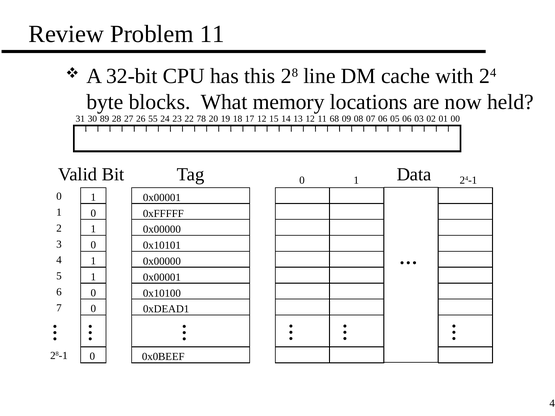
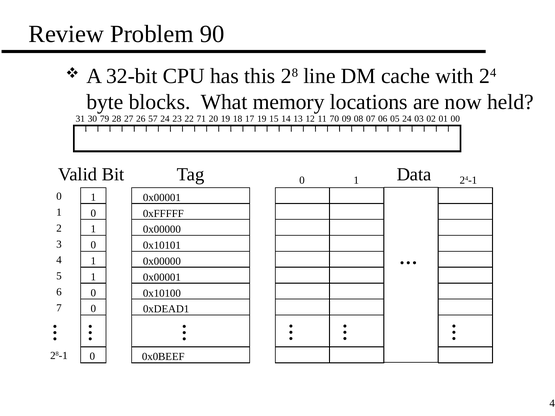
Problem 11: 11 -> 90 (212, 34)
89: 89 -> 79 (105, 119)
55: 55 -> 57 (153, 119)
78: 78 -> 71 (201, 119)
17 12: 12 -> 19 (262, 119)
68: 68 -> 70 (334, 119)
05 06: 06 -> 24 (407, 119)
